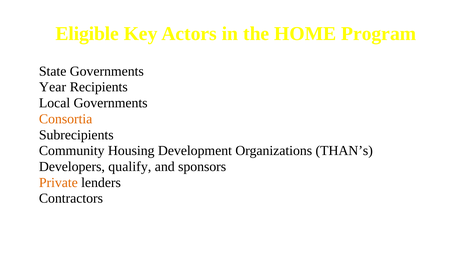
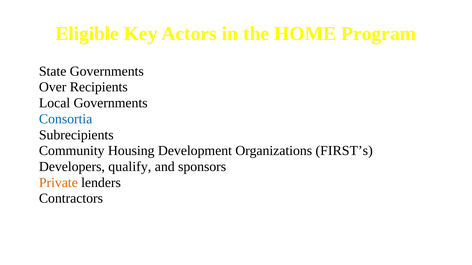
Year: Year -> Over (53, 87)
Consortia colour: orange -> blue (66, 119)
THAN’s: THAN’s -> FIRST’s (344, 151)
